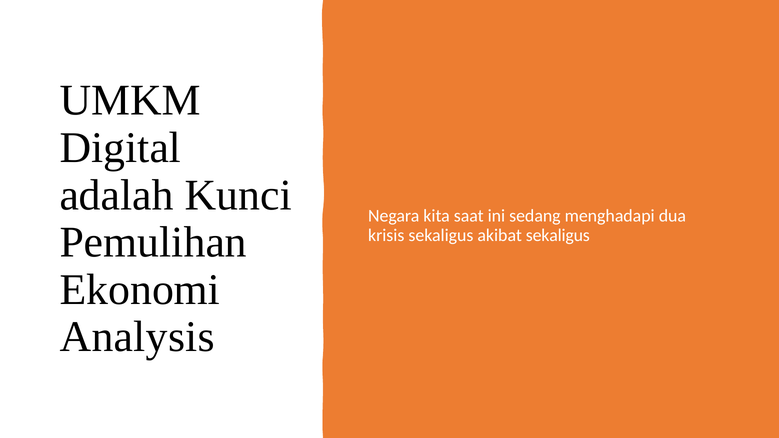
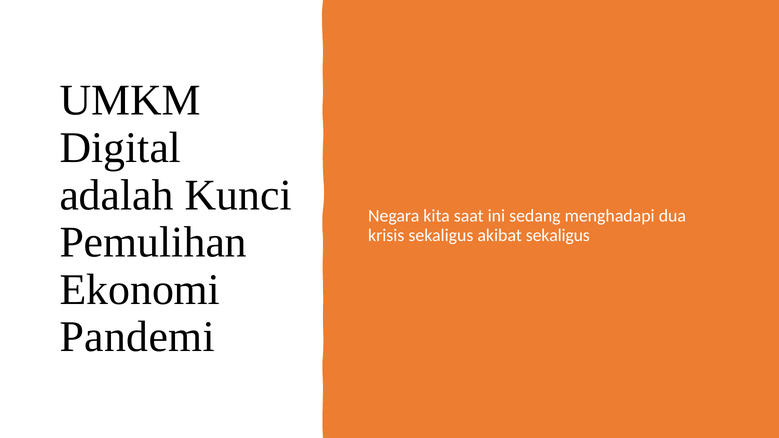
Analysis: Analysis -> Pandemi (137, 337)
